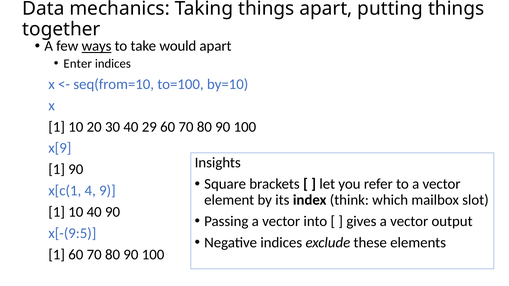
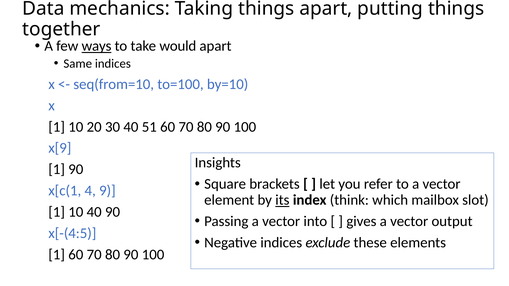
Enter: Enter -> Same (78, 64)
29: 29 -> 51 (149, 127)
its underline: none -> present (282, 200)
x[-(9:5: x[-(9:5 -> x[-(4:5 (72, 233)
